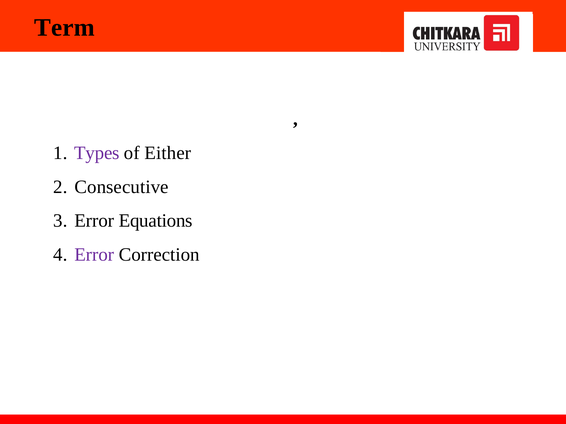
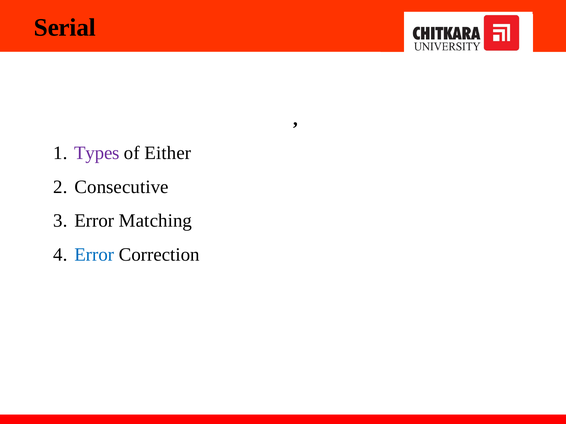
Term: Term -> Serial (65, 28)
Equations: Equations -> Matching (156, 221)
Error colour: purple -> blue (94, 255)
